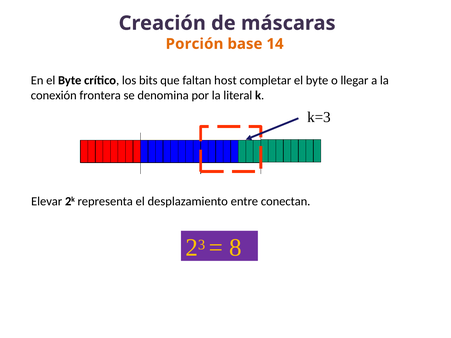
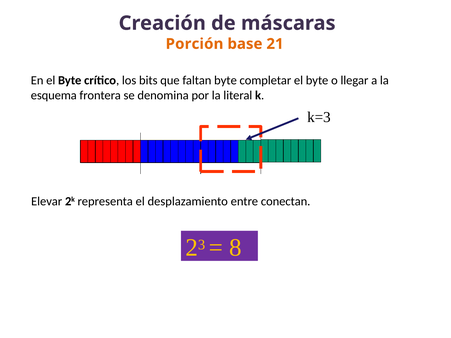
14: 14 -> 21 (275, 44)
faltan host: host -> byte (225, 80)
conexión: conexión -> esquema (54, 95)
